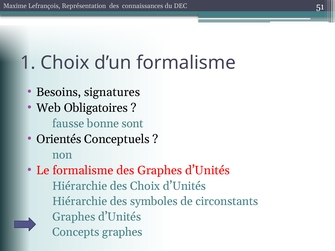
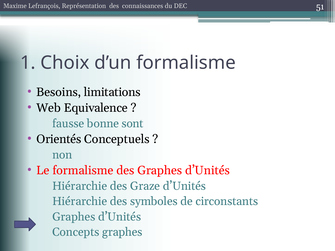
signatures: signatures -> limitations (112, 92)
Obligatoires: Obligatoires -> Equivalence (96, 108)
des Choix: Choix -> Graze (145, 186)
